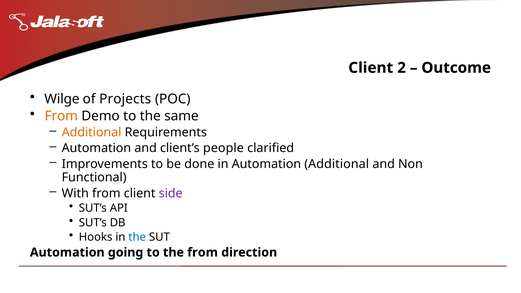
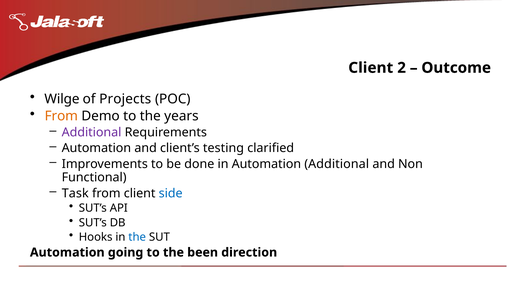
same: same -> years (181, 116)
Additional colour: orange -> purple (92, 132)
people: people -> testing (223, 148)
With: With -> Task (75, 193)
side colour: purple -> blue (171, 193)
the from: from -> been (203, 252)
